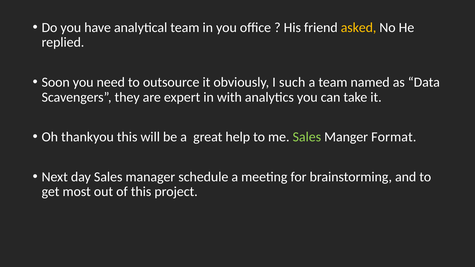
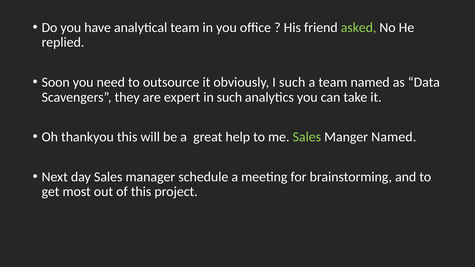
asked colour: yellow -> light green (359, 27)
in with: with -> such (229, 97)
Manger Format: Format -> Named (394, 137)
